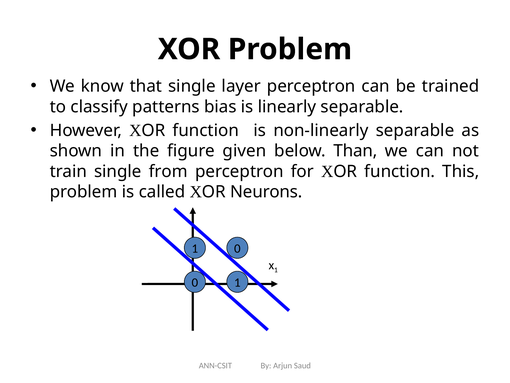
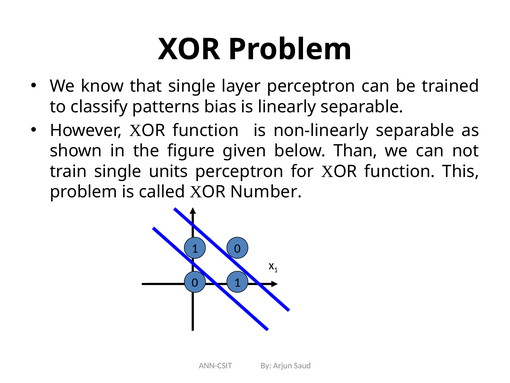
from: from -> units (168, 171)
Neurons: Neurons -> Number (266, 192)
